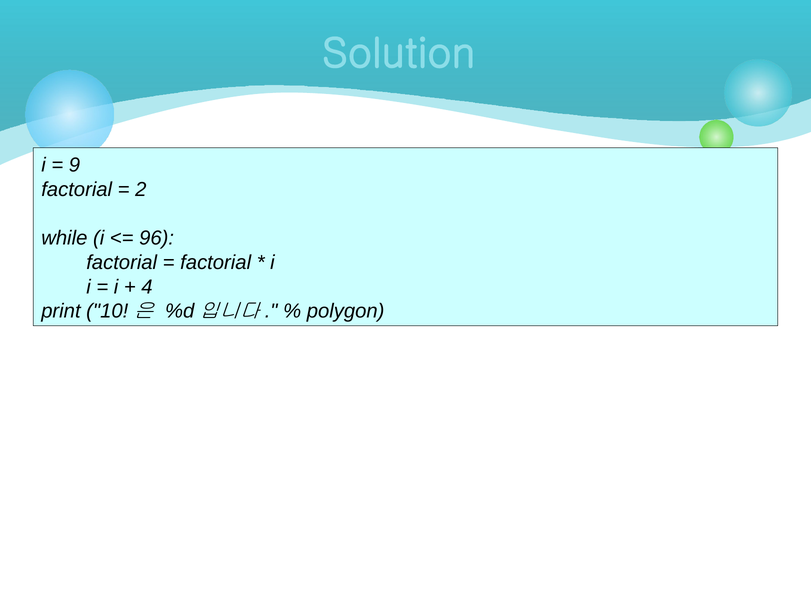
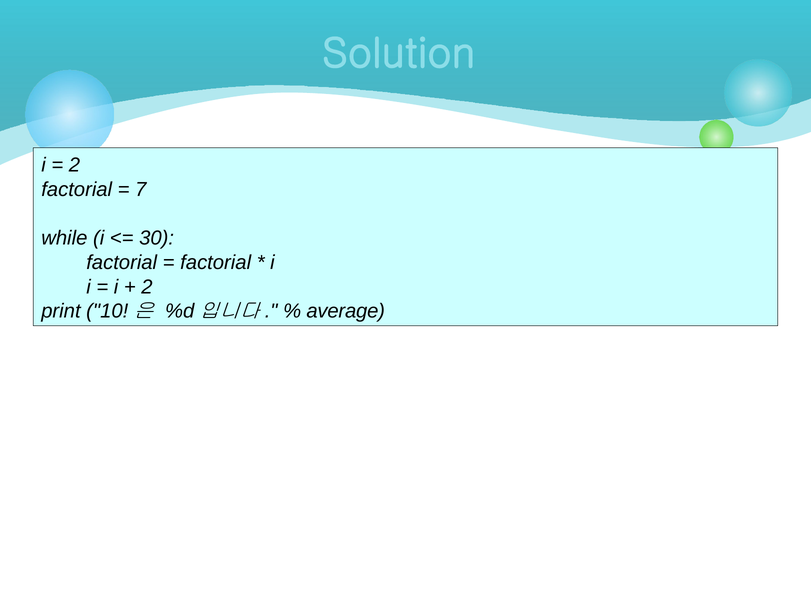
9: 9 -> 2 (74, 165)
2: 2 -> 7 (141, 190)
96: 96 -> 30 (157, 238)
4: 4 -> 2 (147, 287)
polygon: polygon -> average (346, 311)
